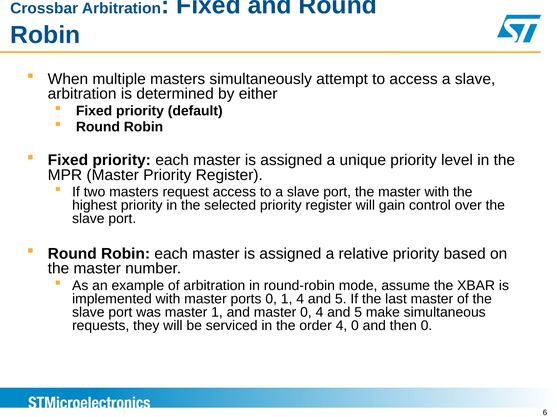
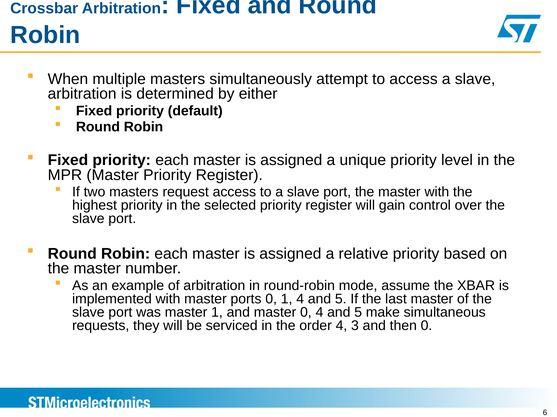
4 0: 0 -> 3 (355, 326)
